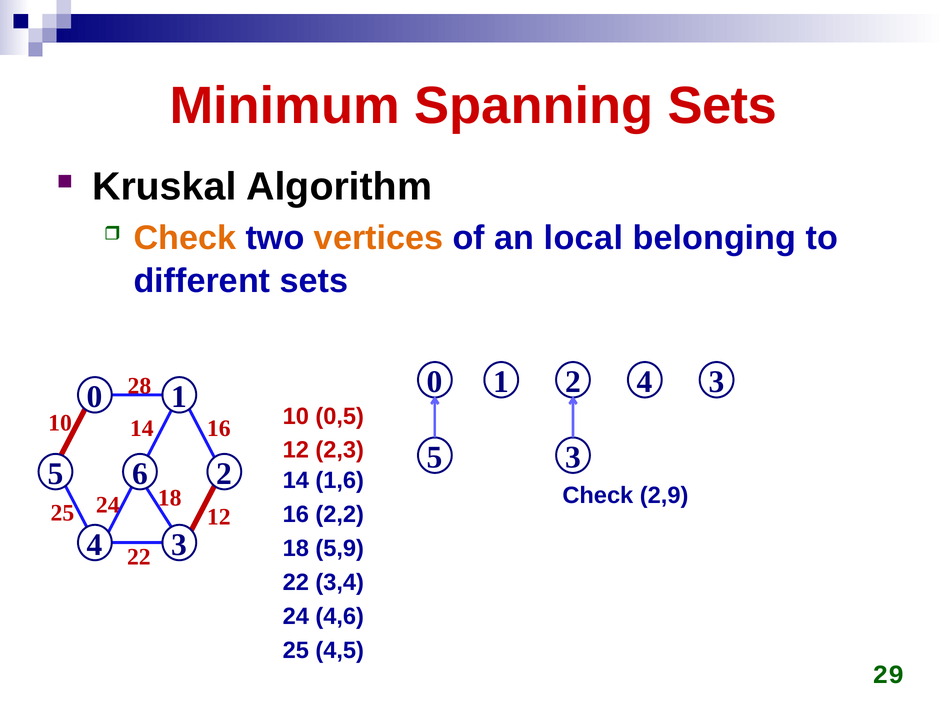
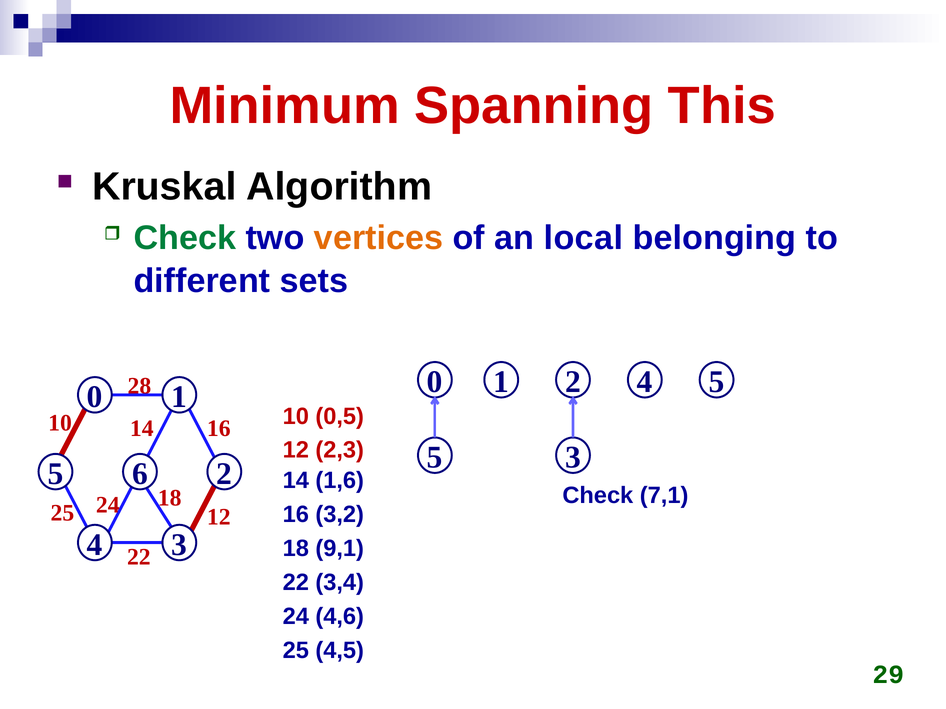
Spanning Sets: Sets -> This (722, 106)
Check colour: orange -> green (185, 238)
0 3: 3 -> 5 (717, 382)
2,9: 2,9 -> 7,1 (664, 496)
2,2: 2,2 -> 3,2 (340, 515)
5,9: 5,9 -> 9,1 (340, 549)
